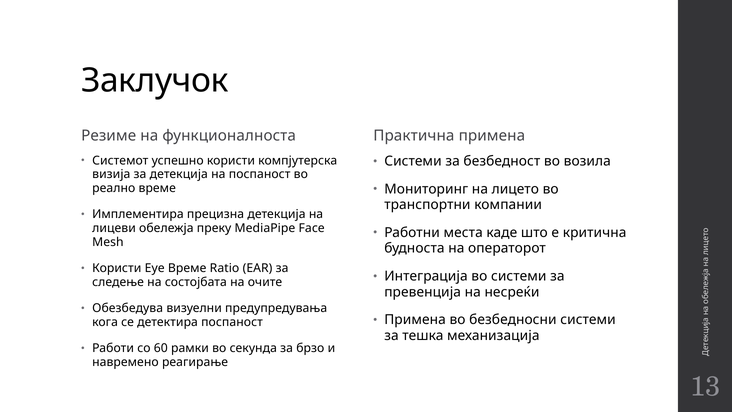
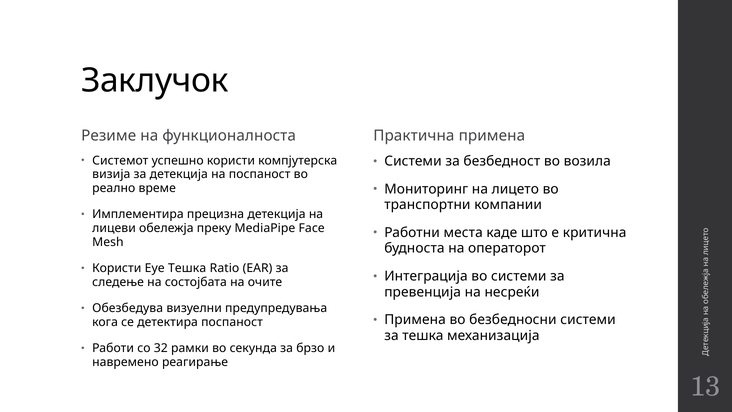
Eye Време: Време -> Тешка (187, 268)
60: 60 -> 32 (161, 348)
